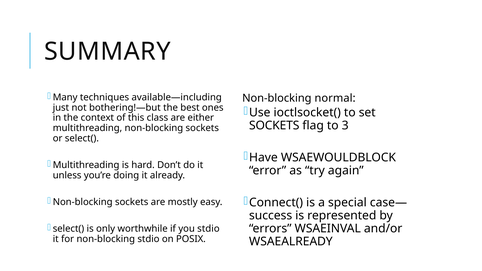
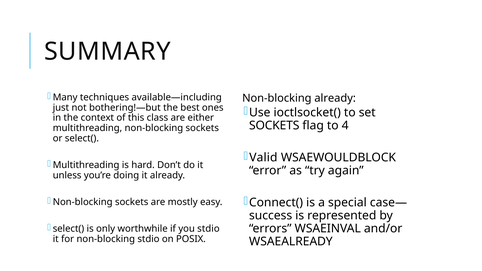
Non-blocking normal: normal -> already (335, 98)
3: 3 -> 4 (345, 126)
Have: Have -> Valid (263, 158)
